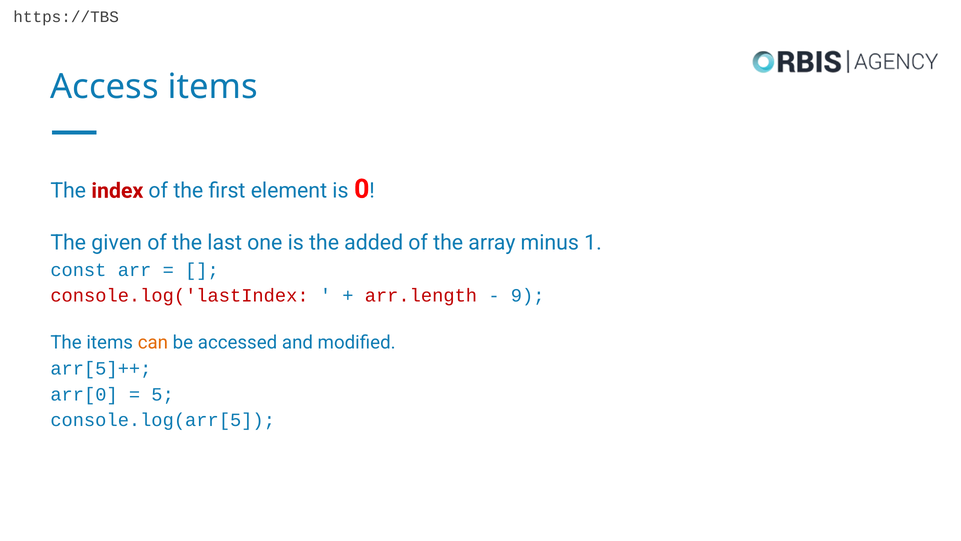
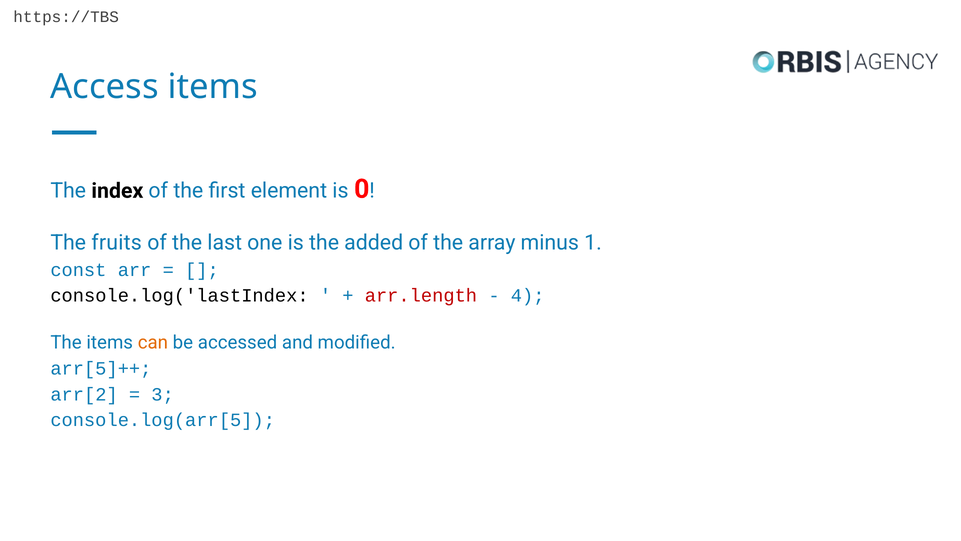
index colour: red -> black (117, 191)
given: given -> fruits (117, 242)
console.log('lastIndex colour: red -> black (180, 295)
9: 9 -> 4 (528, 295)
arr[0: arr[0 -> arr[2 (84, 394)
5: 5 -> 3 (163, 394)
